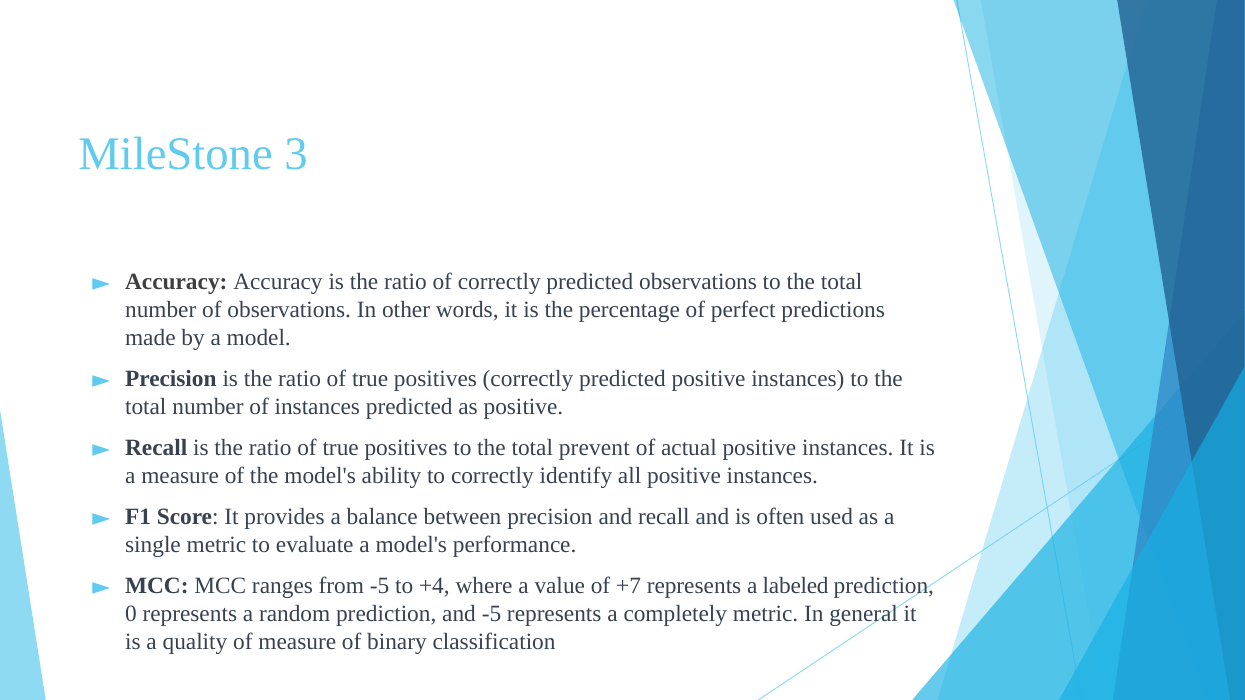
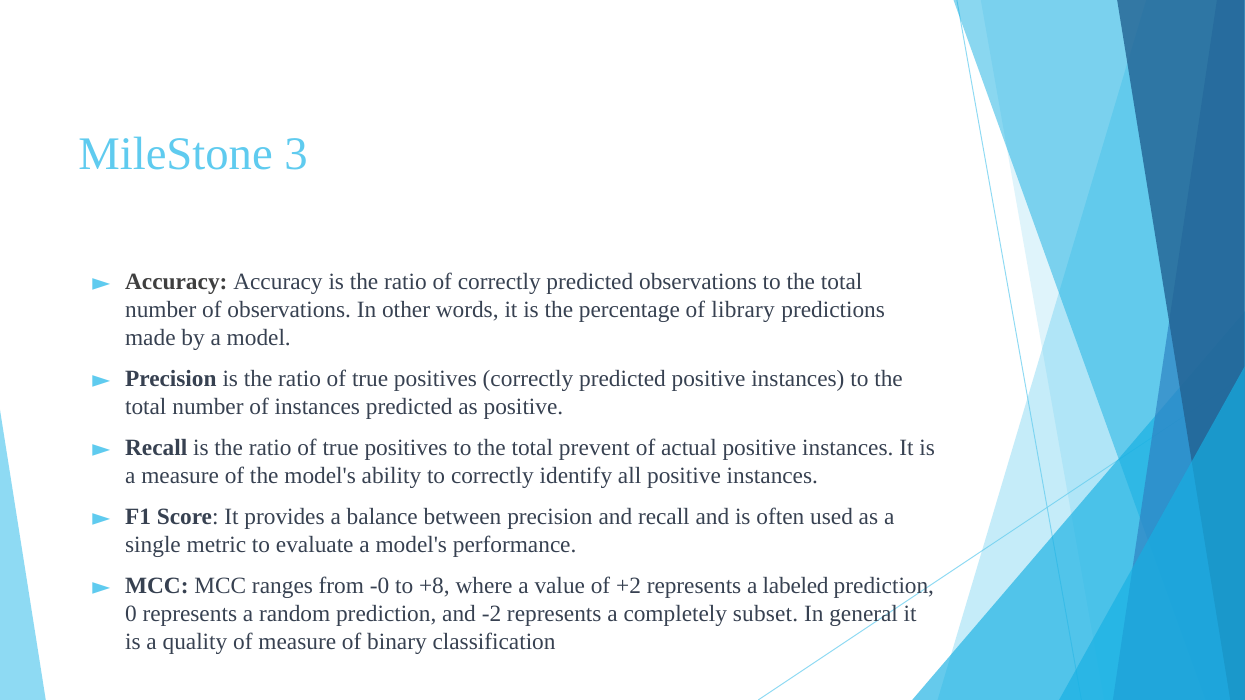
perfect: perfect -> library (743, 310)
from -5: -5 -> -0 (380, 586)
+4: +4 -> +8 (434, 586)
+7: +7 -> +2 (629, 586)
and -5: -5 -> -2 (491, 614)
completely metric: metric -> subset (766, 614)
